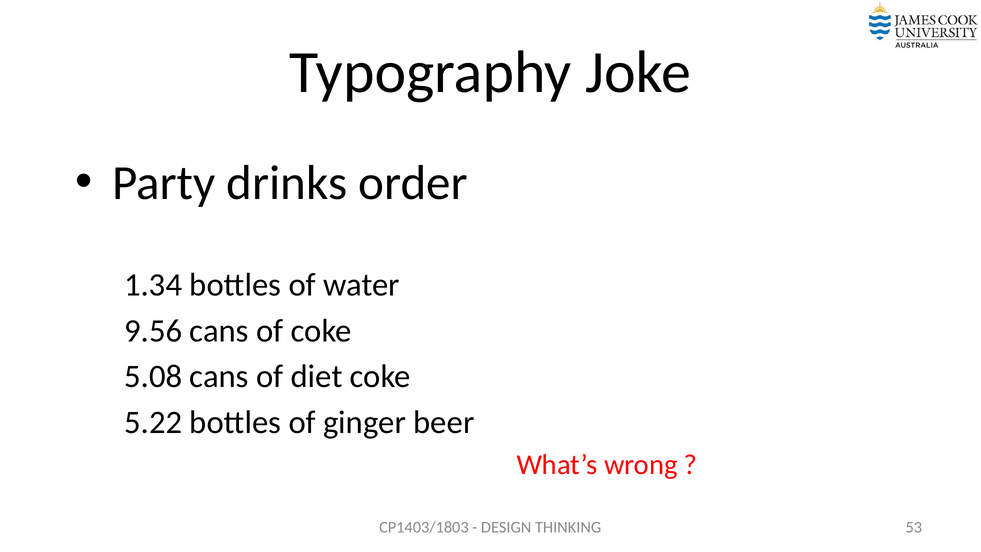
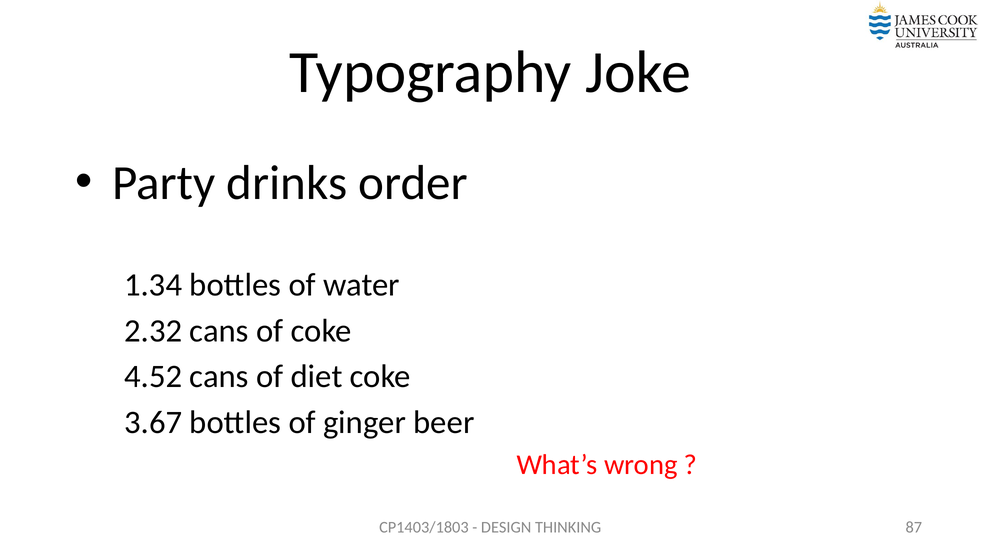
9.56: 9.56 -> 2.32 (153, 331)
5.08: 5.08 -> 4.52 (153, 377)
5.22: 5.22 -> 3.67 (153, 422)
53: 53 -> 87 (914, 527)
